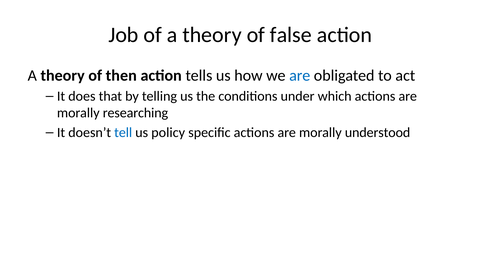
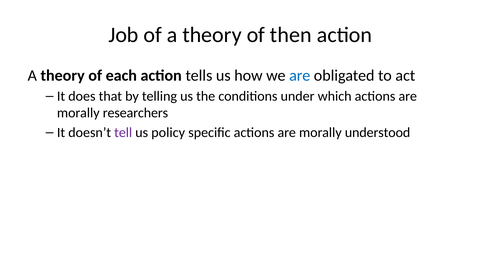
false: false -> then (291, 35)
then: then -> each (121, 76)
researching: researching -> researchers (135, 113)
tell colour: blue -> purple (123, 133)
